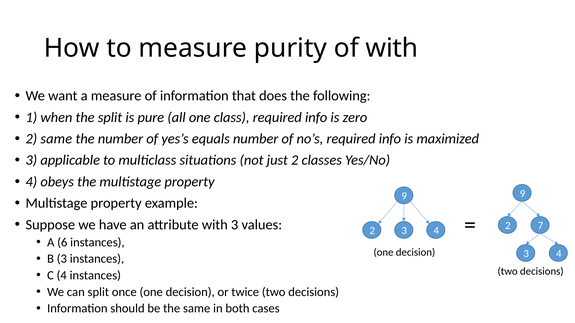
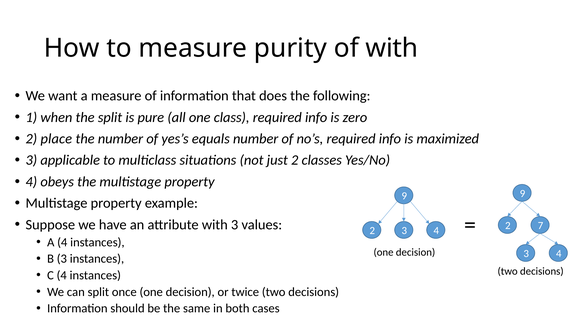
2 same: same -> place (56, 139)
A 6: 6 -> 4 (62, 243)
